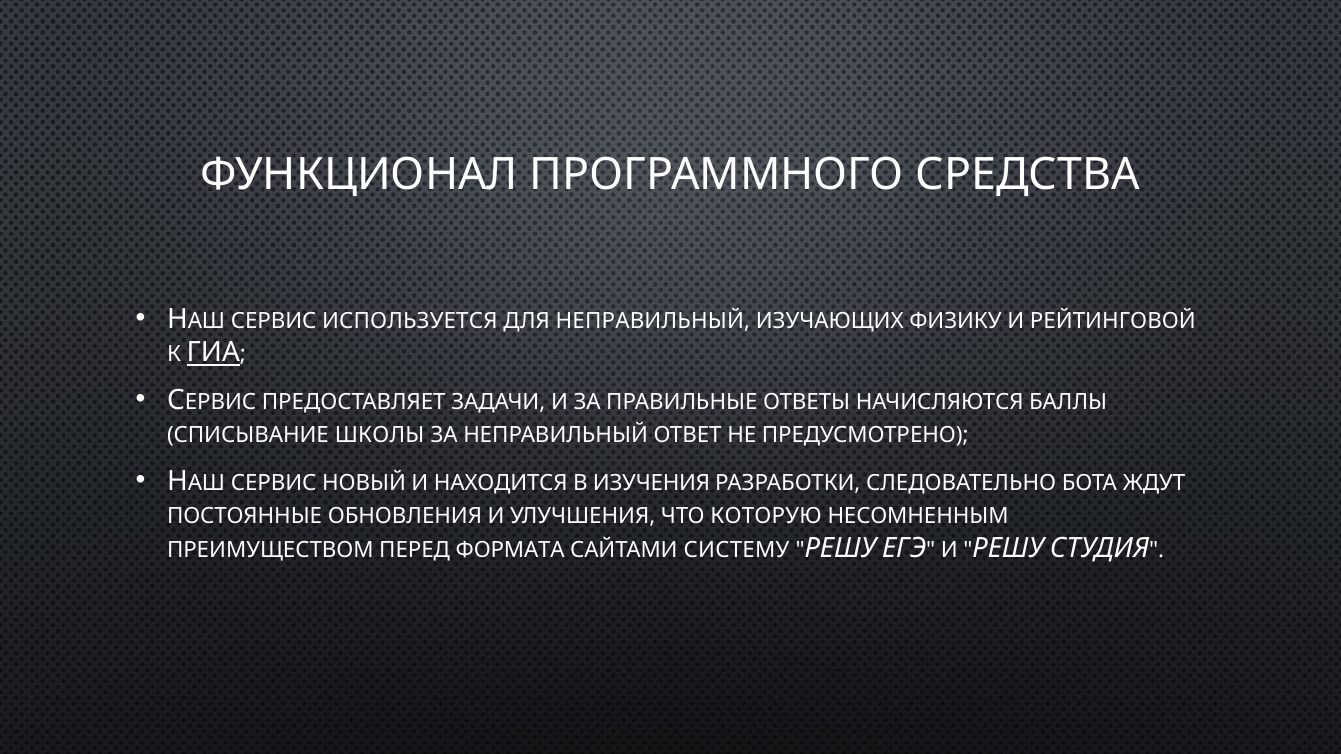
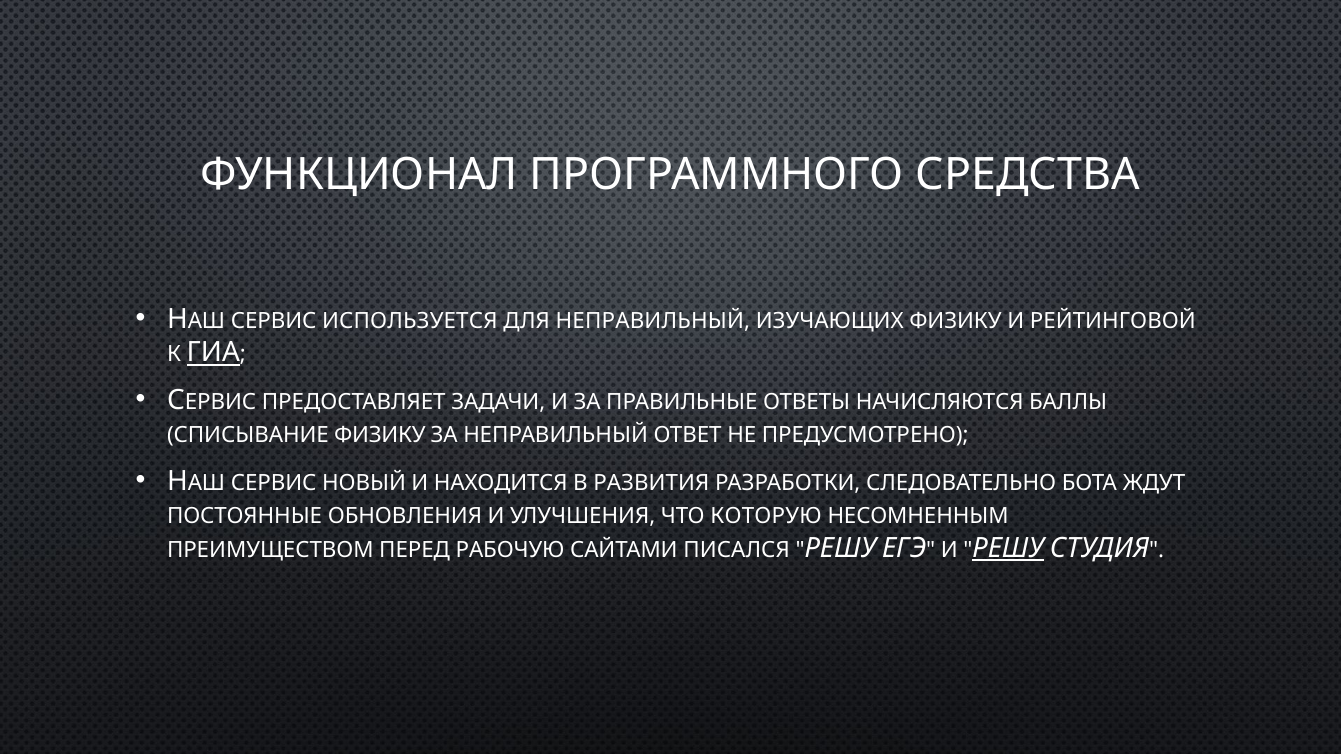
СПИСЫВАНИЕ ШКОЛЫ: ШКОЛЫ -> ФИЗИКУ (380, 436)
ИЗУЧЕНИЯ: ИЗУЧЕНИЯ -> РАЗВИТИЯ (651, 483)
ФОРМАТА: ФОРМАТА -> РАБОЧУЮ (510, 550)
СИСТЕМУ: СИСТЕМУ -> ПИСАЛСЯ (737, 550)
РЕШУ underline: none -> present (1008, 548)
